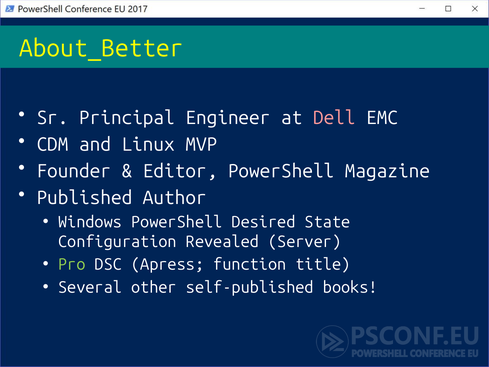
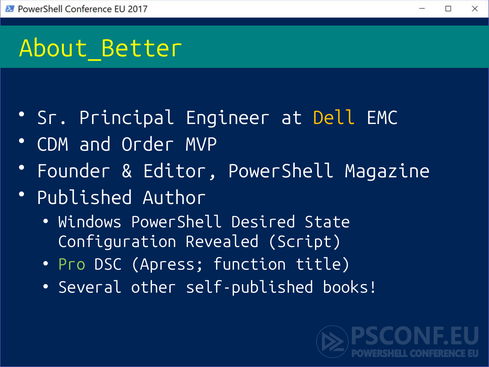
Dell colour: pink -> yellow (334, 118)
Linux: Linux -> Order (148, 144)
Server: Server -> Script (305, 241)
